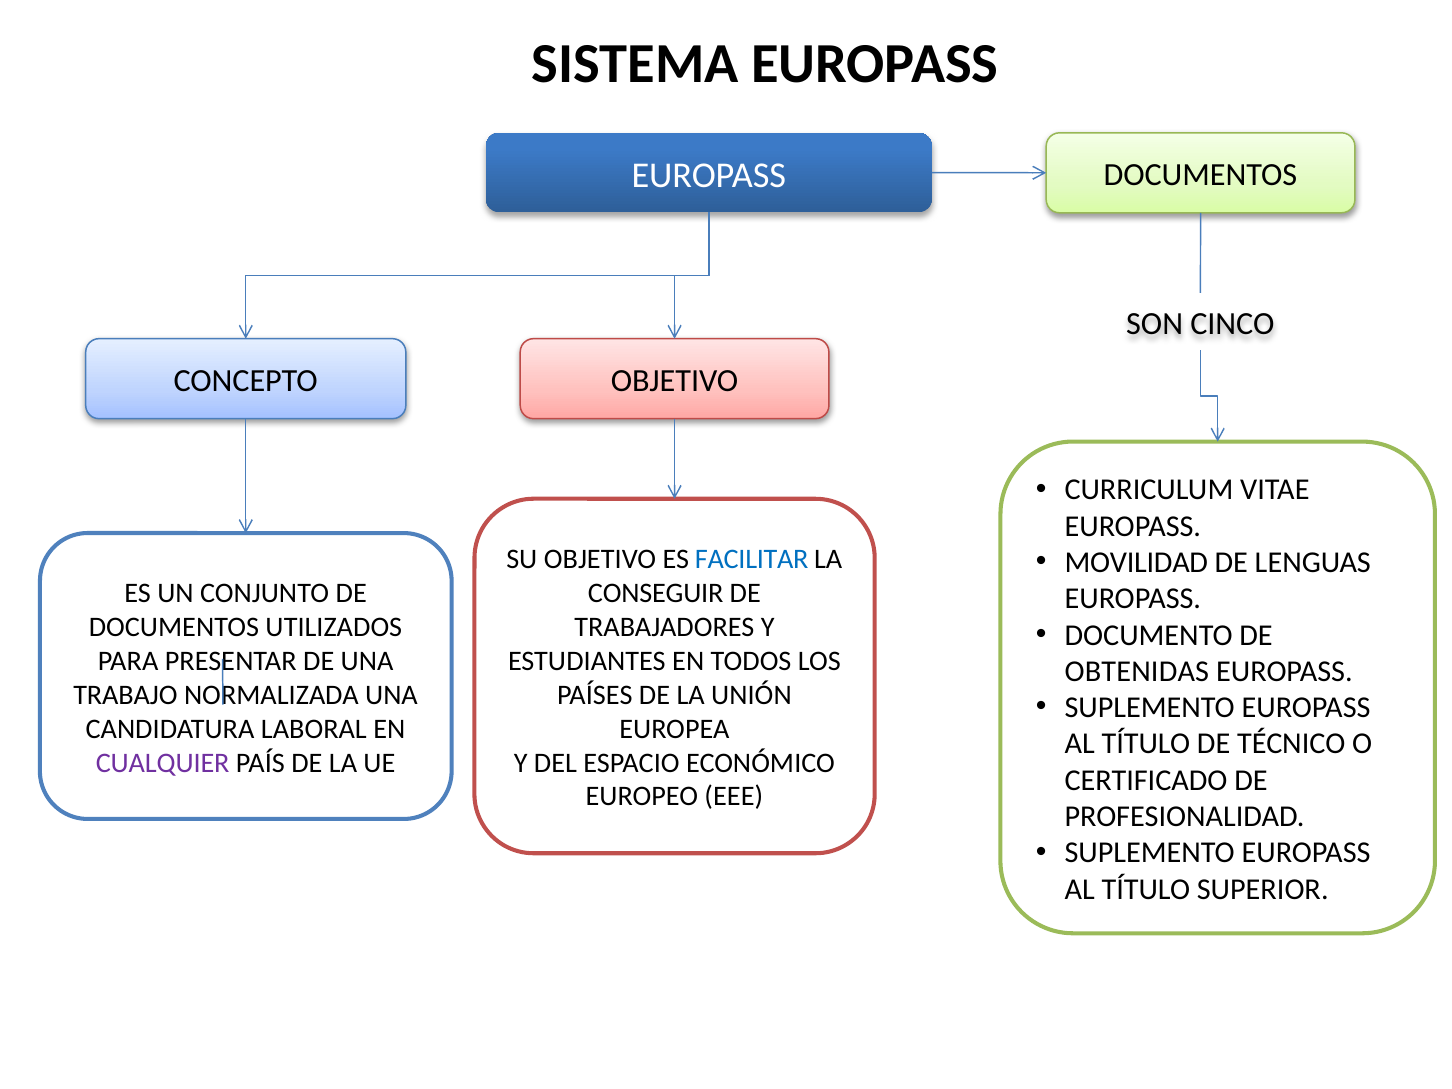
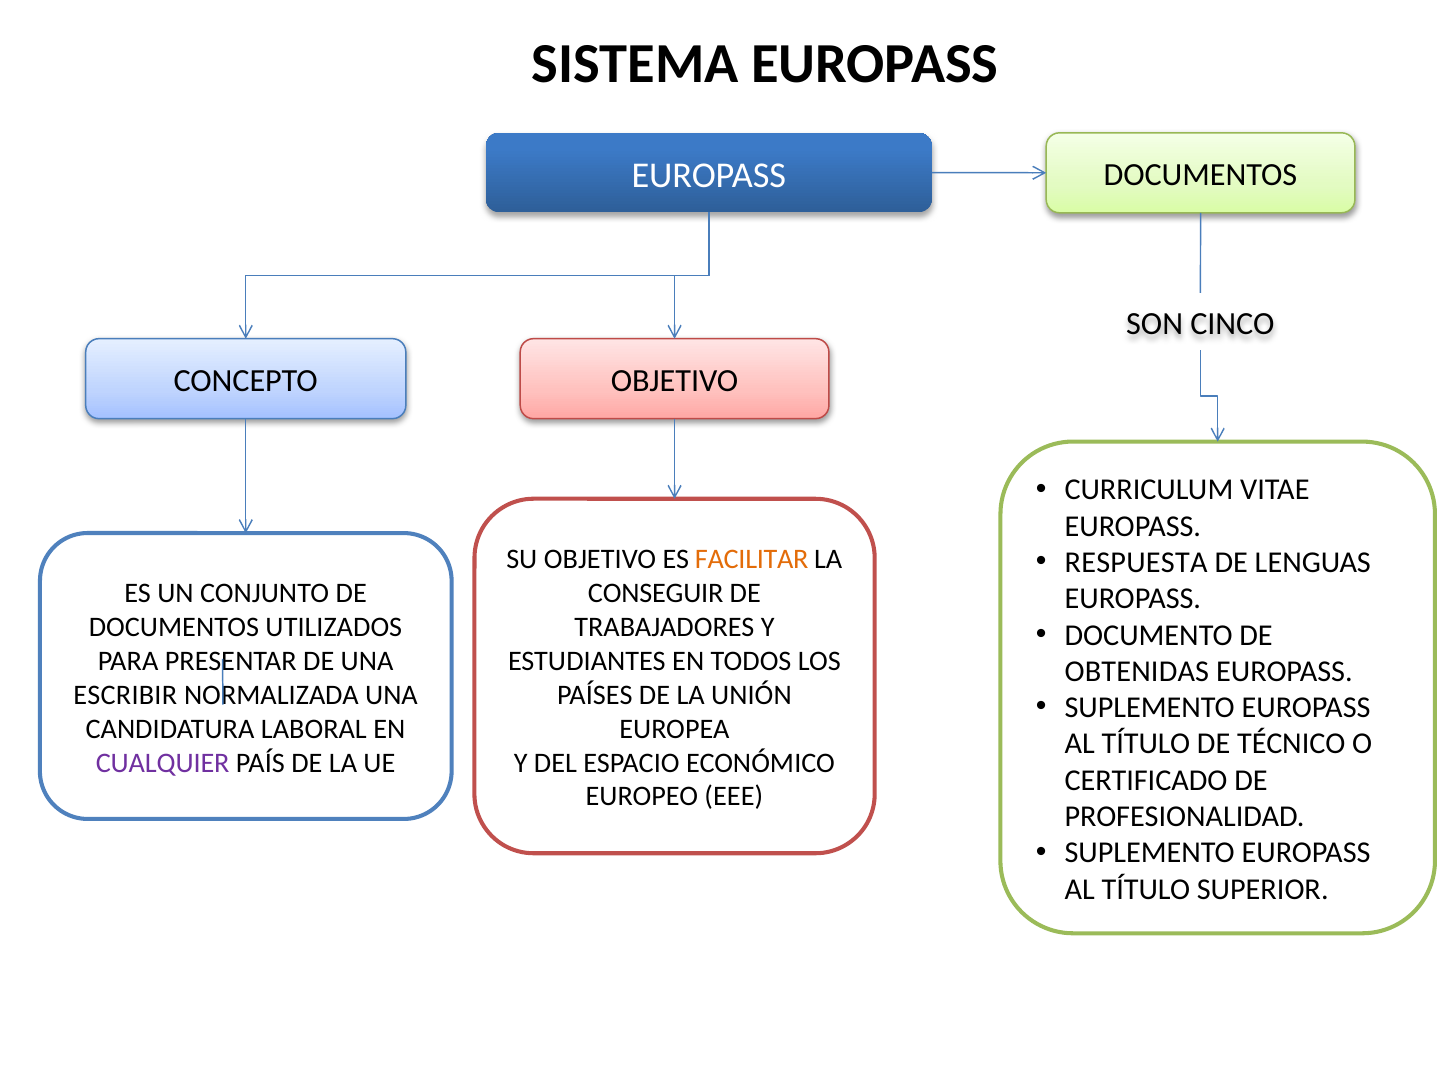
MOVILIDAD: MOVILIDAD -> RESPUESTA (1136, 562)
FACILITAR colour: blue -> orange (752, 559)
TRABAJO: TRABAJO -> ESCRIBIR (125, 695)
